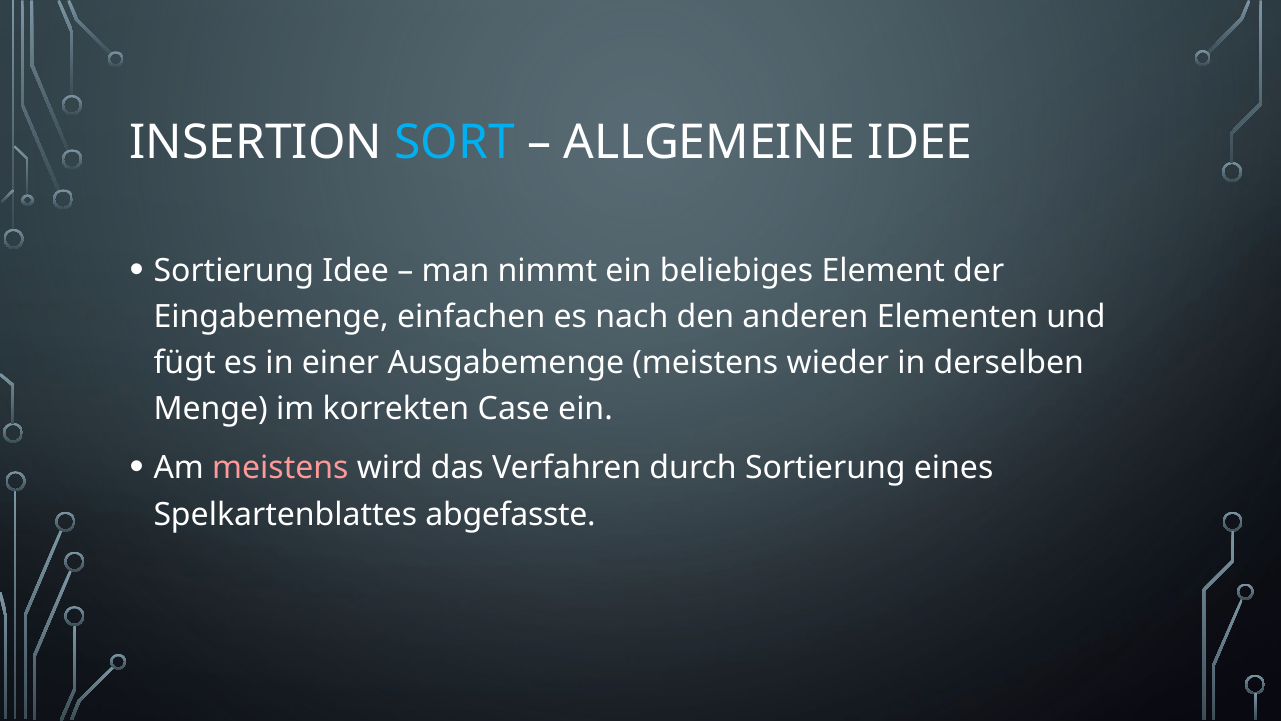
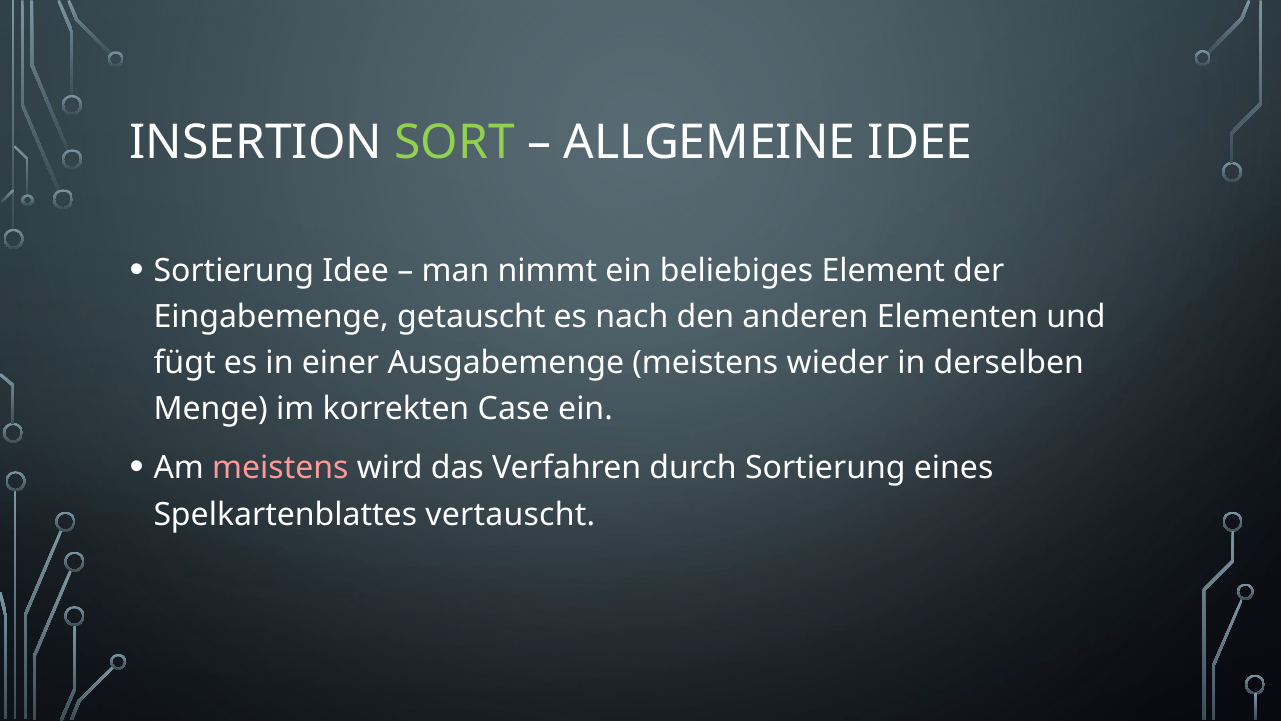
SORT colour: light blue -> light green (455, 142)
einfachen: einfachen -> getauscht (471, 316)
abgefasste: abgefasste -> vertauscht (510, 514)
